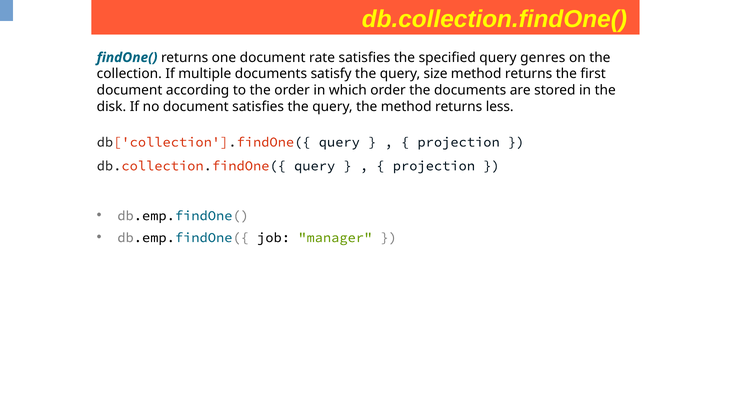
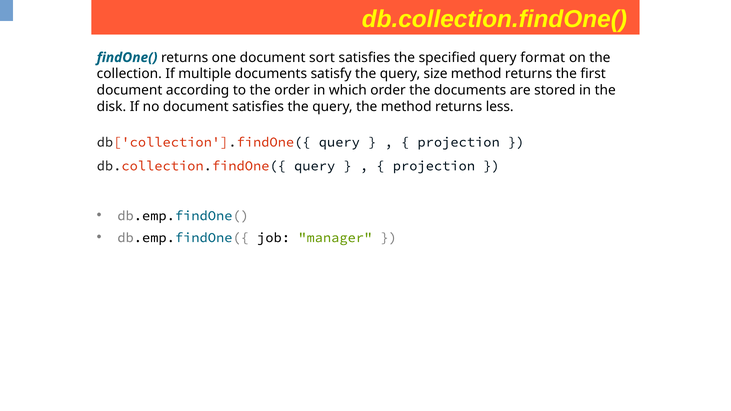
rate: rate -> sort (322, 58)
genres: genres -> format (543, 58)
